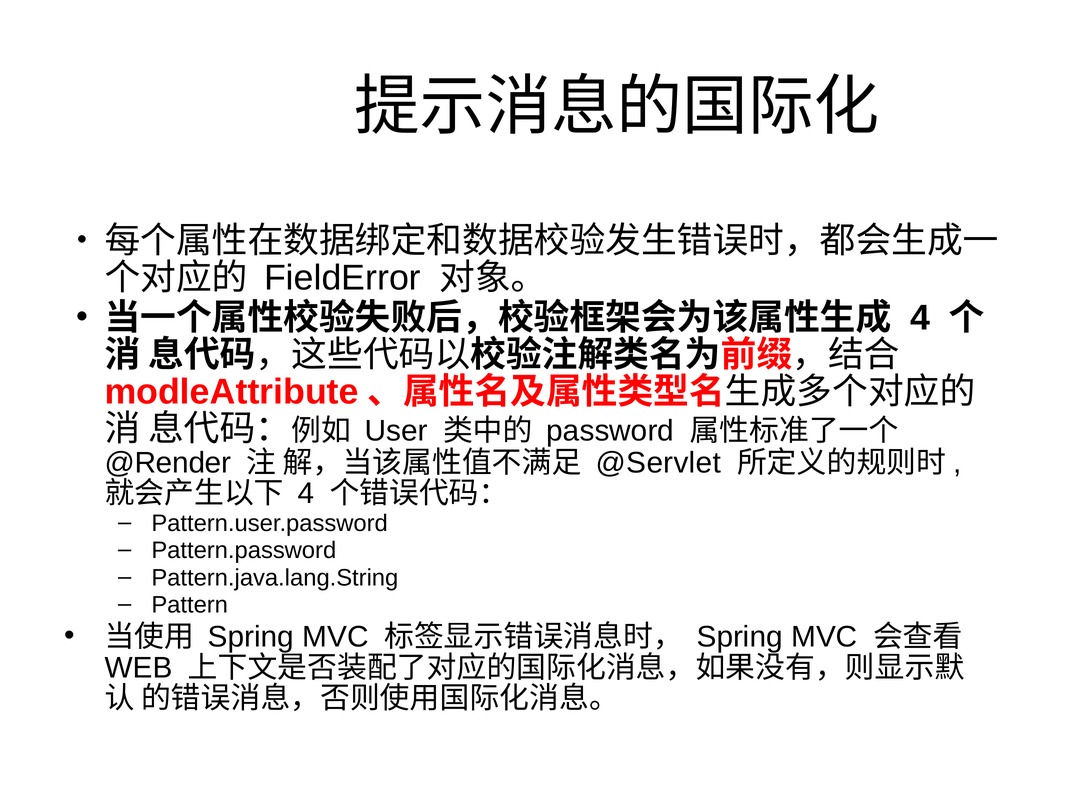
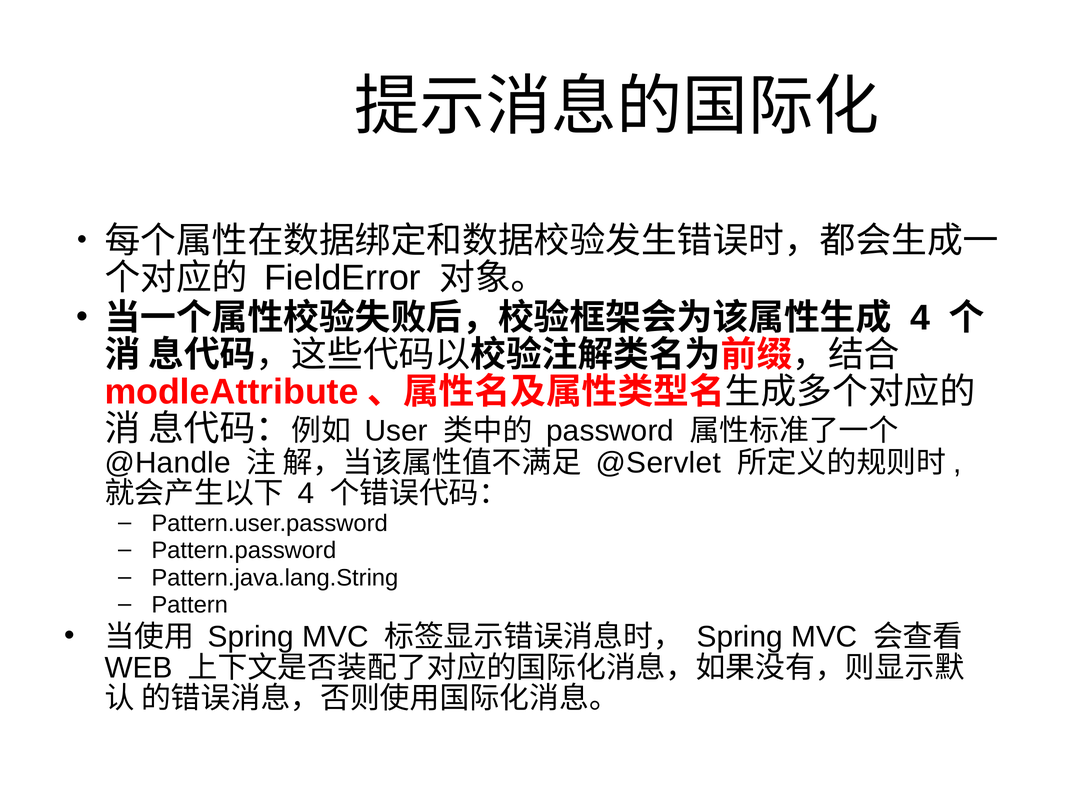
@Render: @Render -> @Handle (168, 463)
